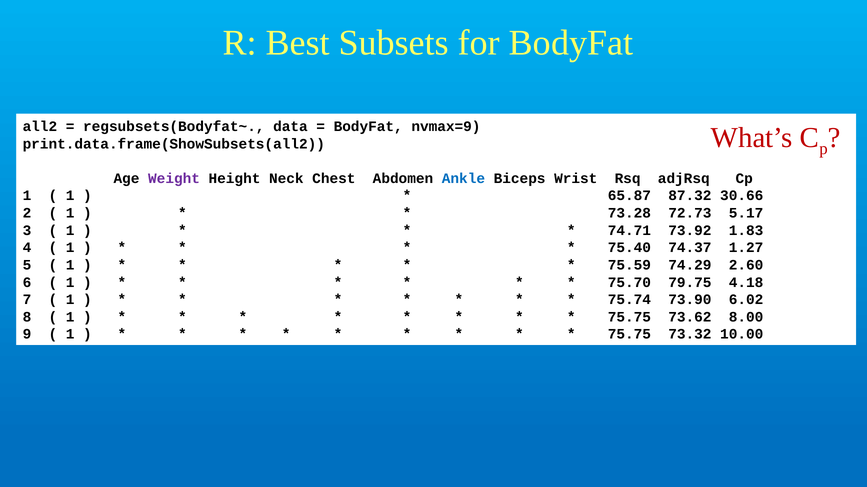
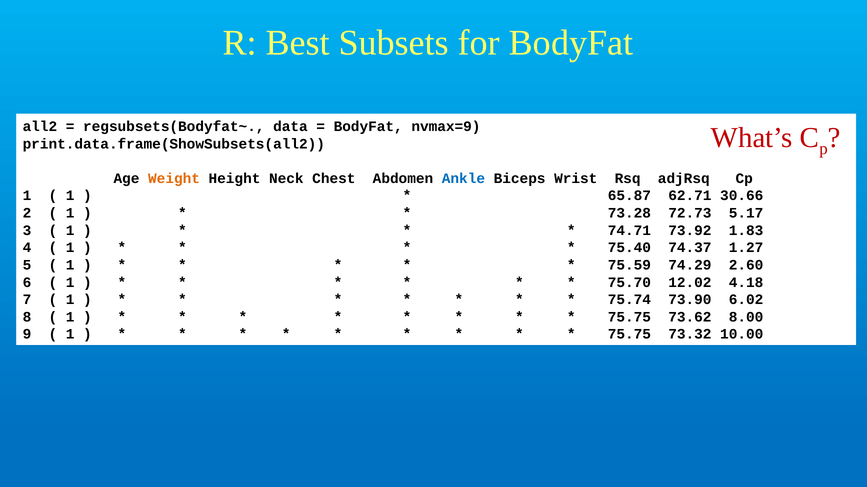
Weight colour: purple -> orange (174, 179)
87.32: 87.32 -> 62.71 (690, 196)
79.75: 79.75 -> 12.02 (690, 283)
